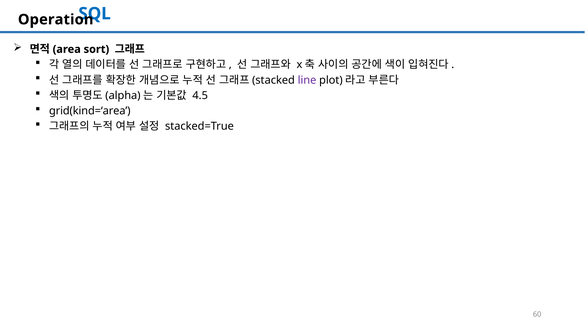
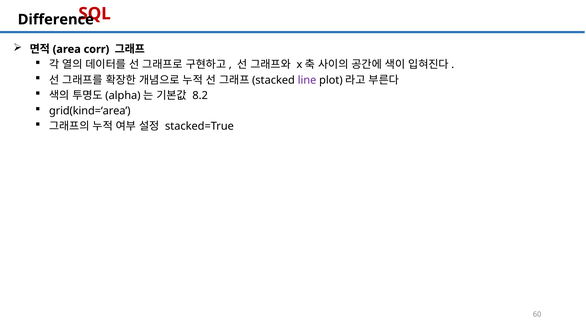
SQL colour: blue -> red (95, 14)
Operation: Operation -> Difference (56, 20)
sort: sort -> corr (96, 49)
4.5: 4.5 -> 8.2 (200, 95)
